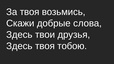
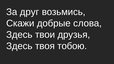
За твоя: твоя -> друг (30, 12)
